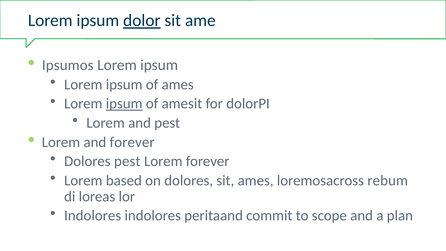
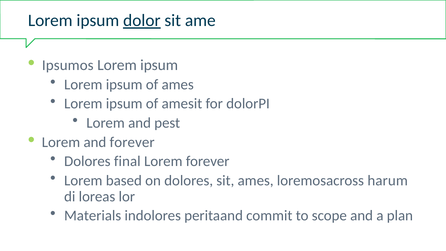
ipsum underline: present -> none (124, 104)
Dolores pest: pest -> final (127, 161)
rebum: rebum -> harum (388, 180)
Indolores: Indolores -> Materials (93, 216)
